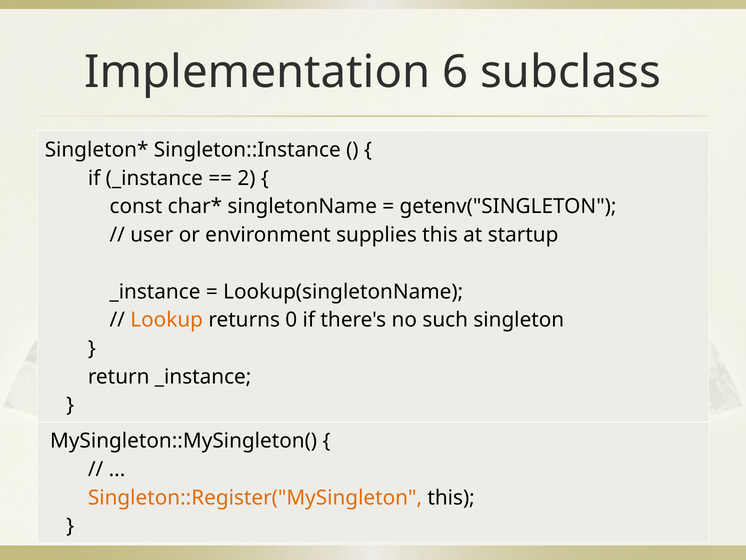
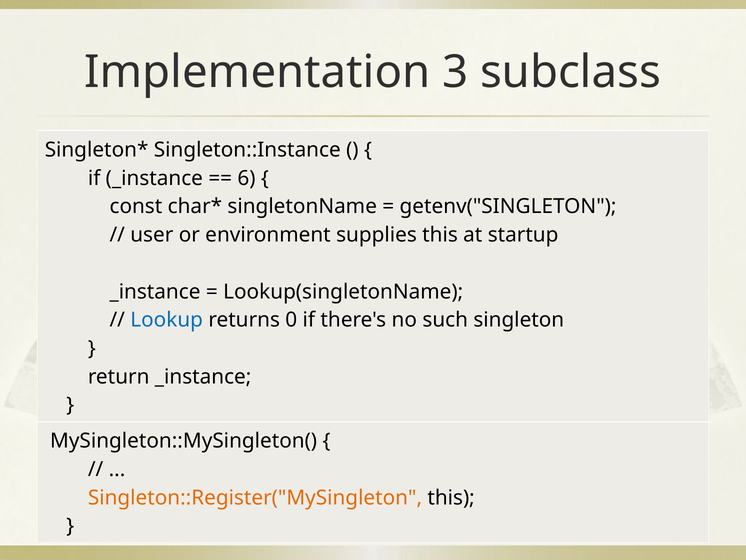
6: 6 -> 3 (455, 72)
2: 2 -> 6 (247, 178)
Lookup colour: orange -> blue (167, 320)
